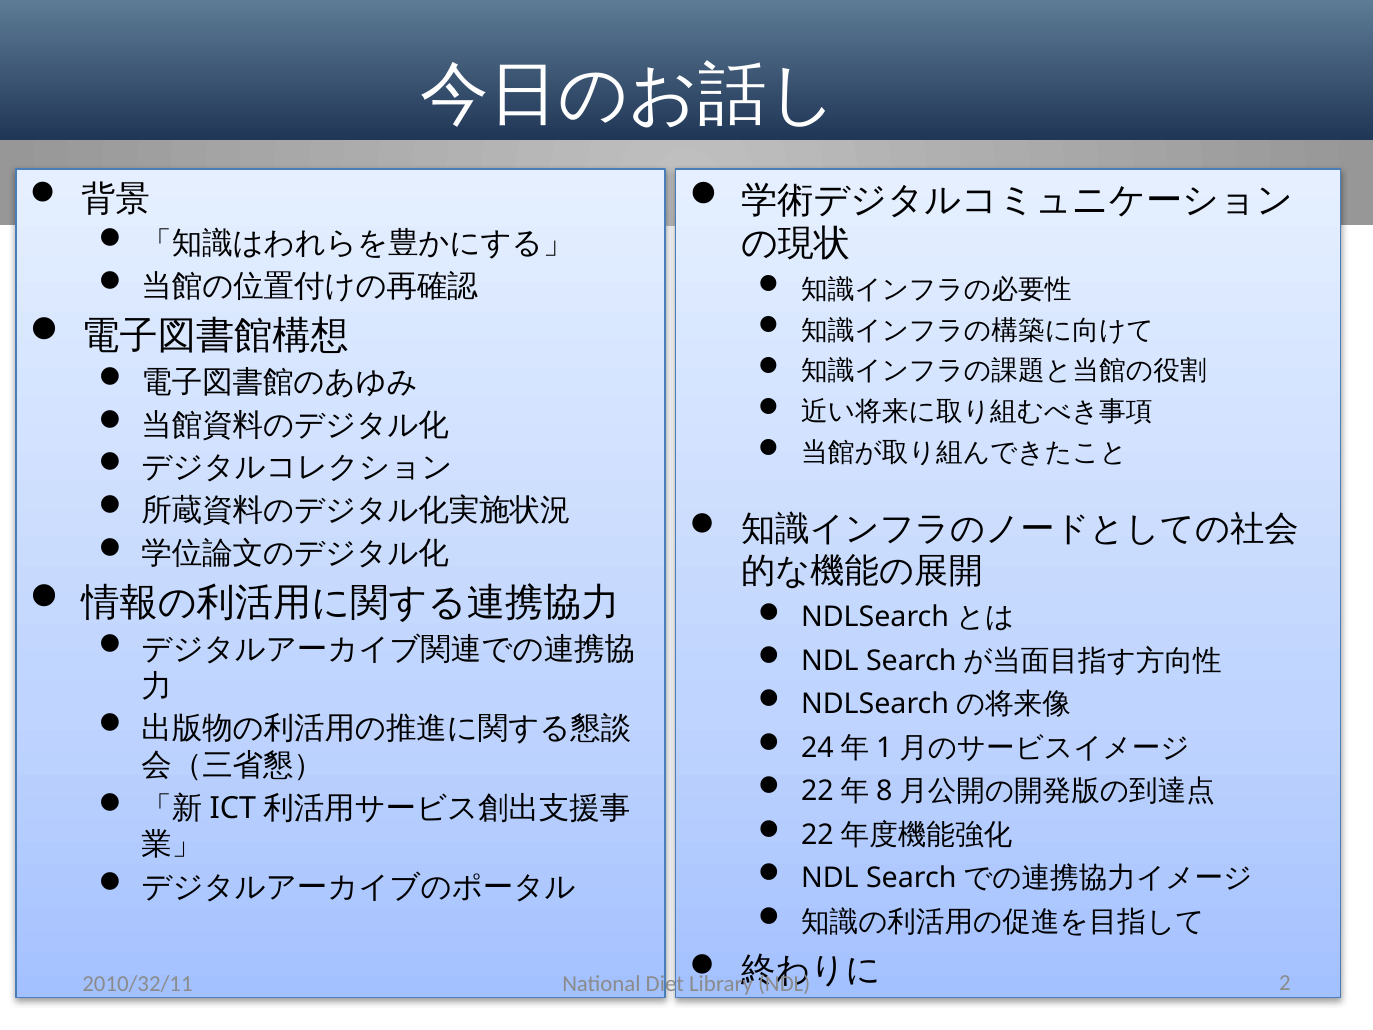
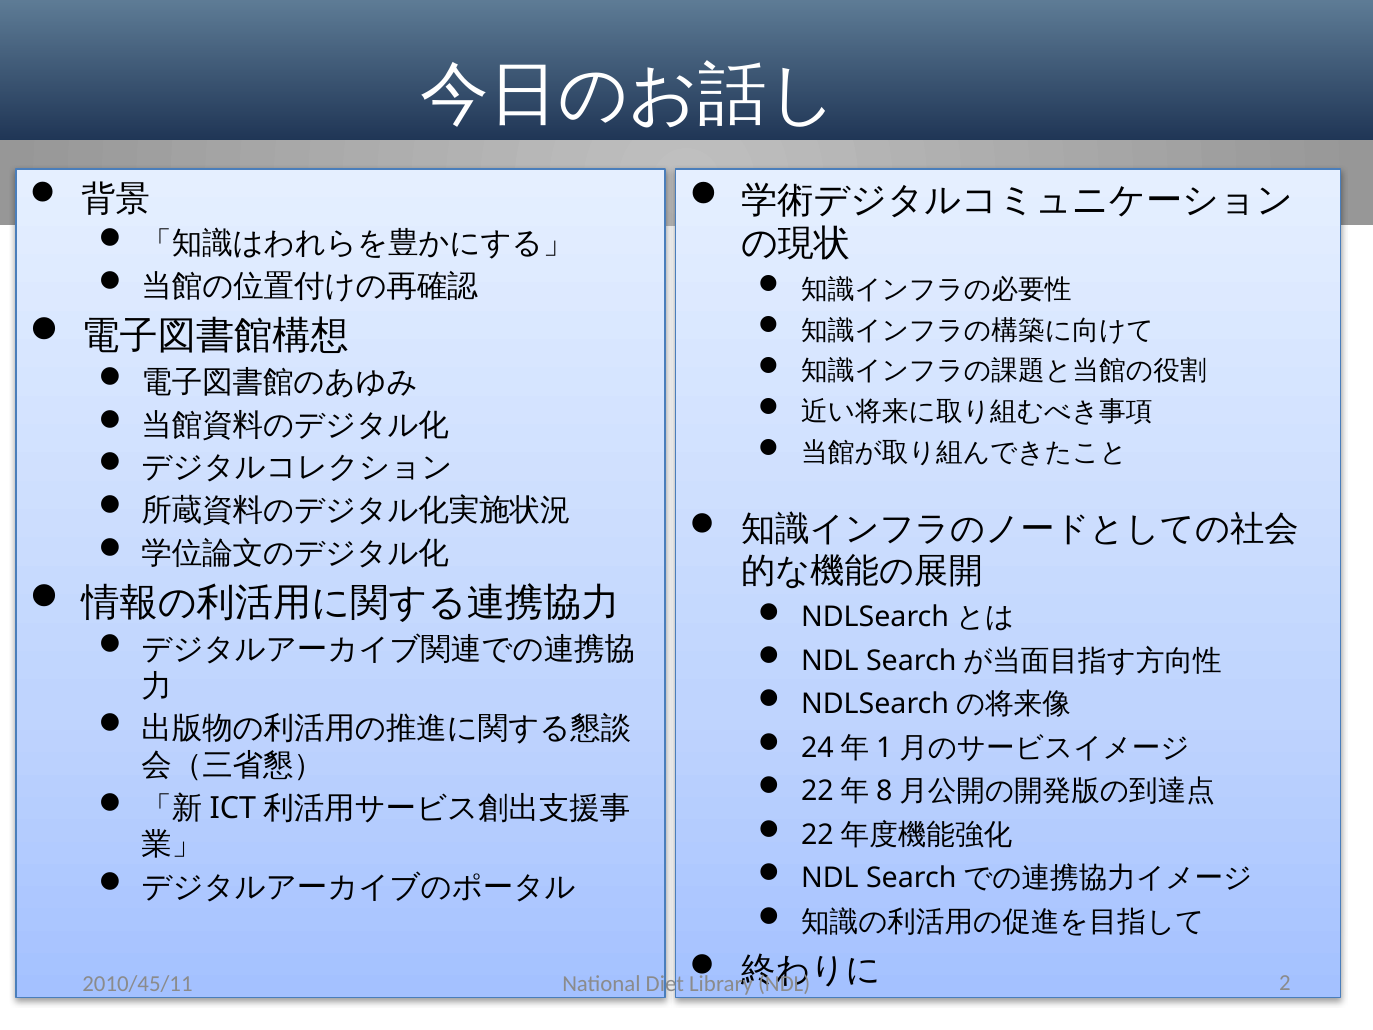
2010/32/11: 2010/32/11 -> 2010/45/11 (137, 983)
